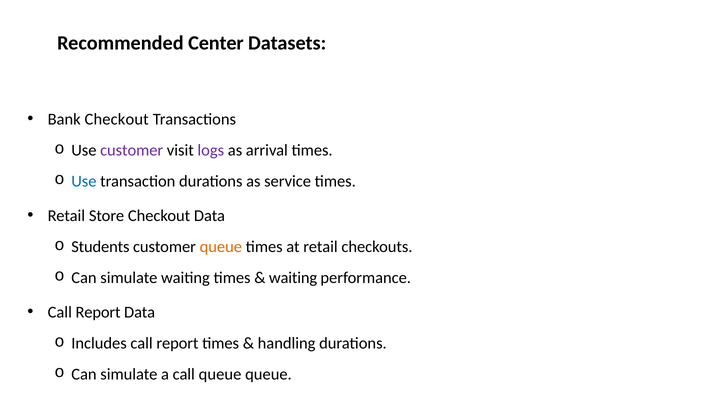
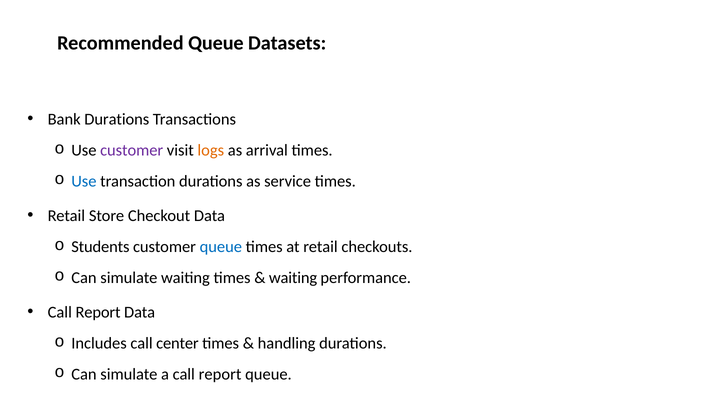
Recommended Center: Center -> Queue (216, 43)
Bank Checkout: Checkout -> Durations (117, 119)
logs colour: purple -> orange (211, 150)
queue colour: orange -> blue (221, 247)
Includes call report: report -> center (177, 343)
a call queue: queue -> report (220, 374)
